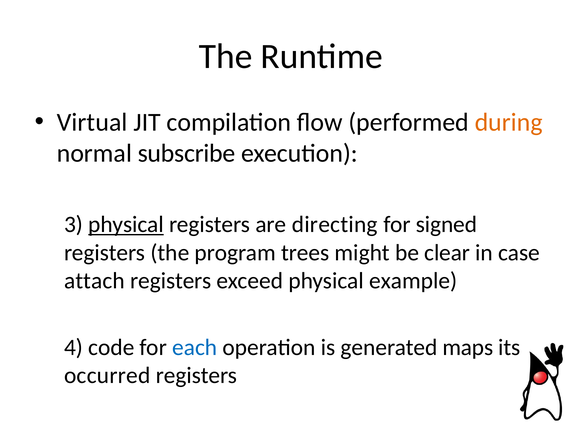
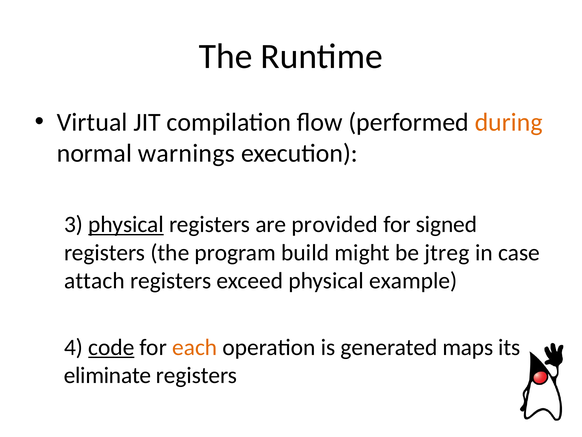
subscribe: subscribe -> warnings (186, 153)
directing: directing -> provided (335, 224)
trees: trees -> build (305, 252)
clear: clear -> jtreg (447, 252)
code underline: none -> present (111, 347)
each colour: blue -> orange (195, 347)
occurred: occurred -> eliminate (107, 375)
